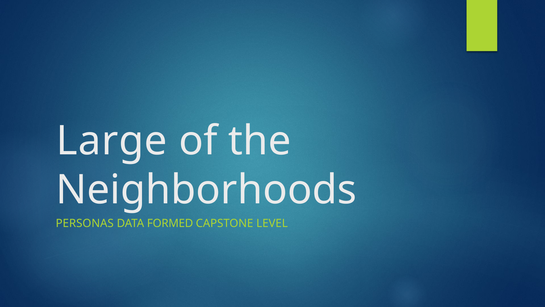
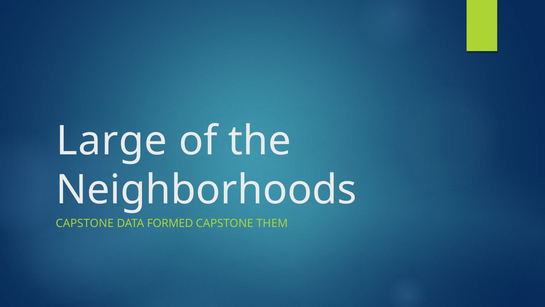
PERSONAS: PERSONAS -> CAPSTONE (85, 223)
LEVEL: LEVEL -> THEM (272, 223)
